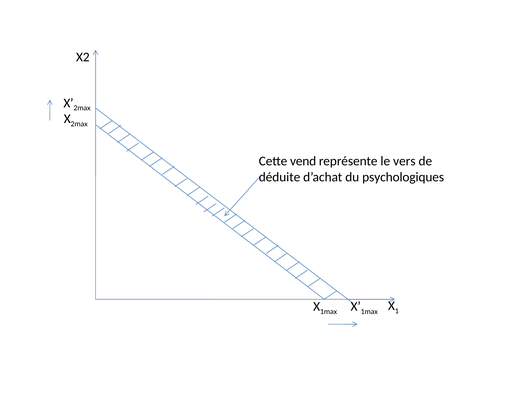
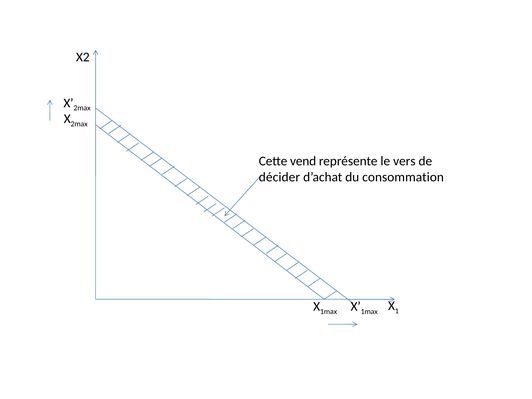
déduite: déduite -> décider (279, 177)
psychologiques: psychologiques -> consommation (403, 177)
